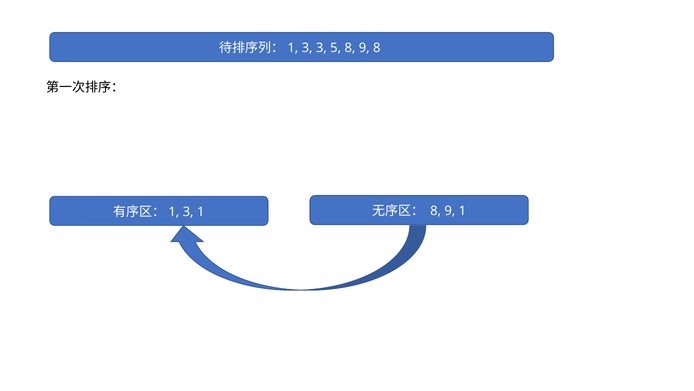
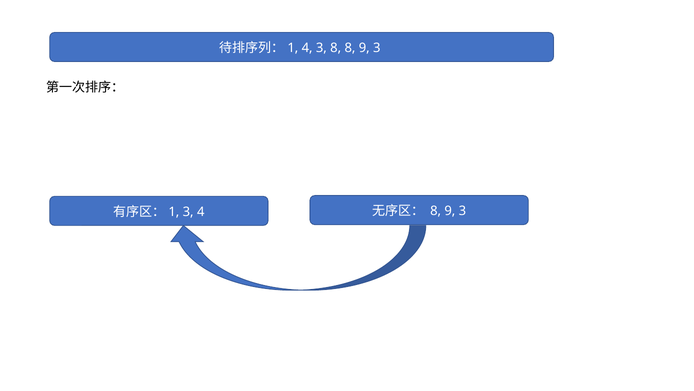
3: 3 -> 4 (307, 48)
3 5: 5 -> 8 (336, 48)
8: 8 -> 3 (377, 48)
3 1: 1 -> 4 (201, 211)
1: 1 -> 3 (462, 211)
